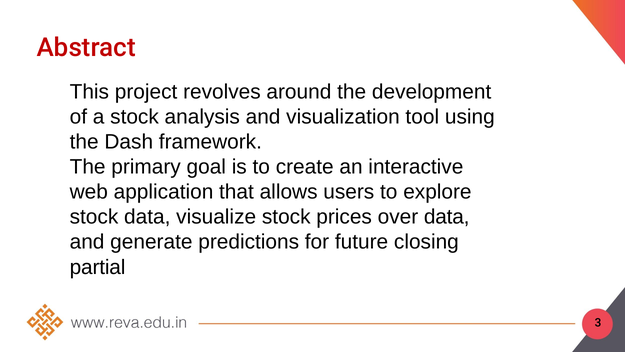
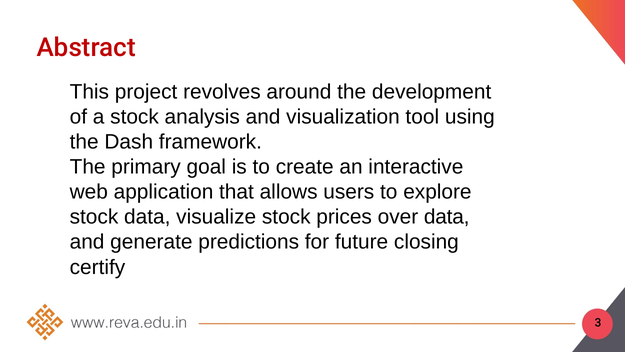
partial: partial -> certify (97, 267)
